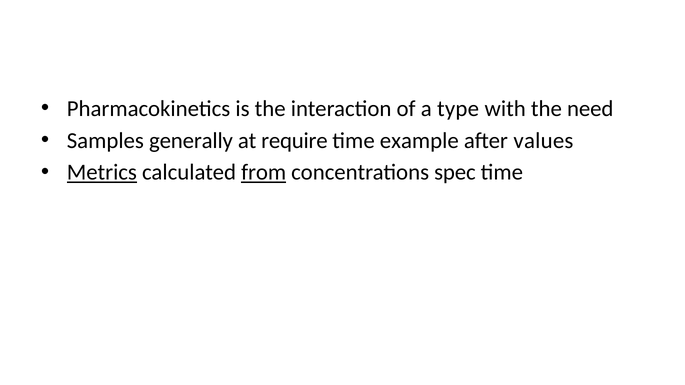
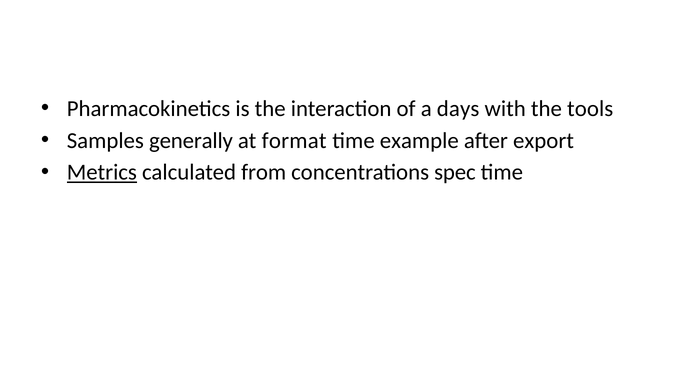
type: type -> days (458, 109)
need: need -> tools (590, 109)
require: require -> format (294, 141)
values: values -> export (544, 141)
from underline: present -> none (264, 173)
